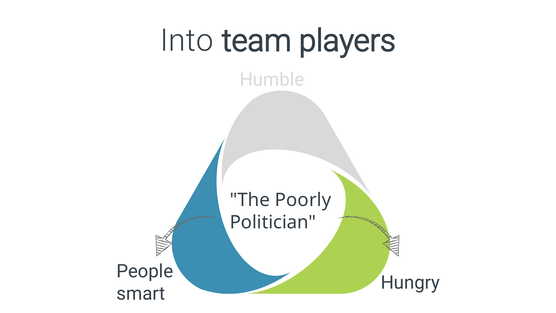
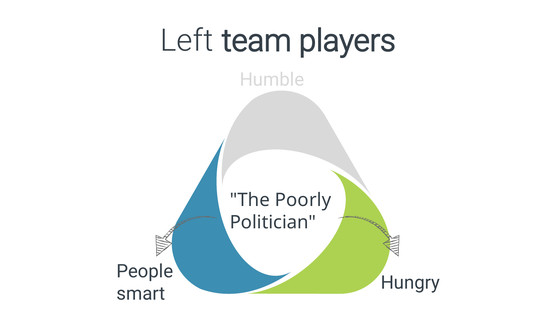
Into: Into -> Left (187, 41)
